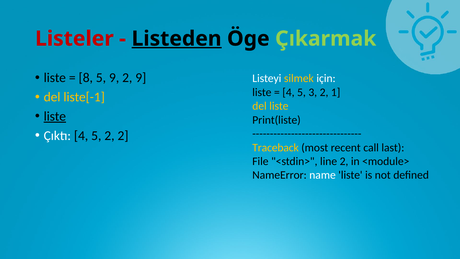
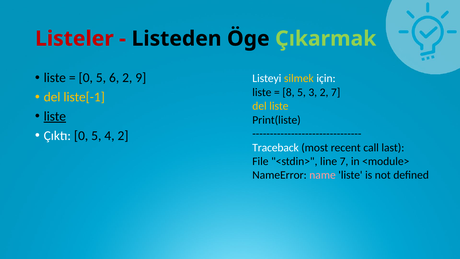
Listeden underline: present -> none (177, 39)
8: 8 -> 0 (86, 78)
5 9: 9 -> 6 (114, 78)
4: 4 -> 8 (288, 92)
2 1: 1 -> 7 (336, 92)
Çıktı 4: 4 -> 0 (81, 136)
5 2: 2 -> 4 (109, 136)
Traceback colour: yellow -> white (276, 147)
line 2: 2 -> 7 (344, 161)
name colour: white -> pink (323, 175)
